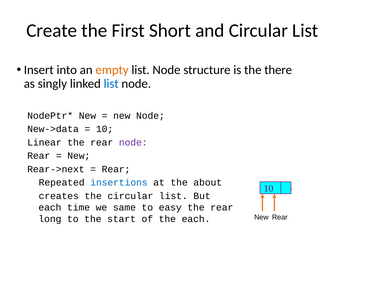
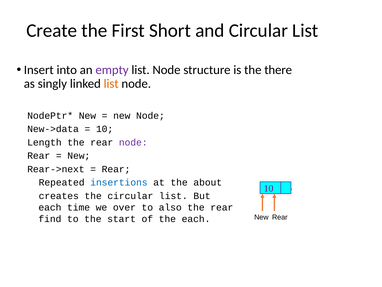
empty colour: orange -> purple (112, 70)
list colour: blue -> orange (111, 84)
Linear: Linear -> Length (44, 142)
same: same -> over (124, 207)
easy: easy -> also (170, 207)
long: long -> find (50, 219)
